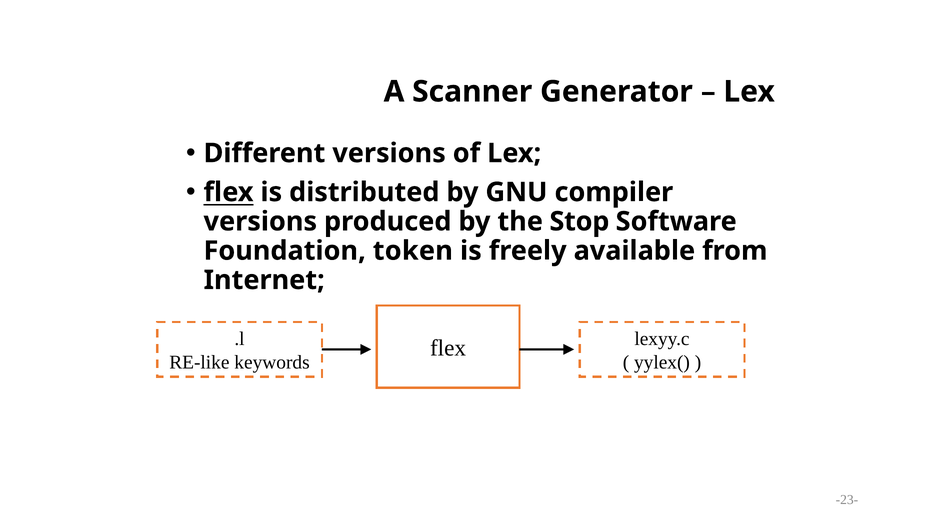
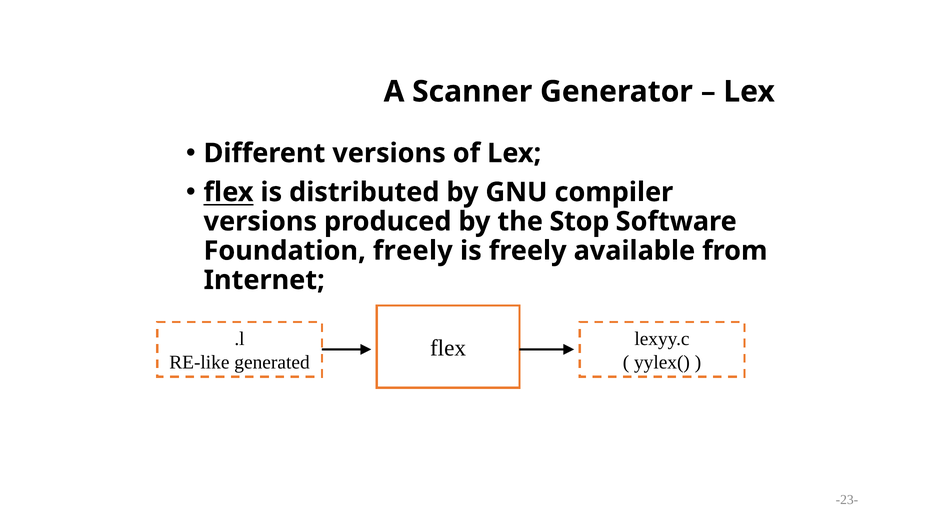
Foundation token: token -> freely (413, 251)
keywords: keywords -> generated (272, 362)
